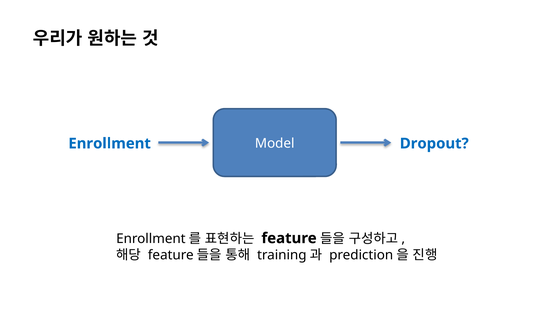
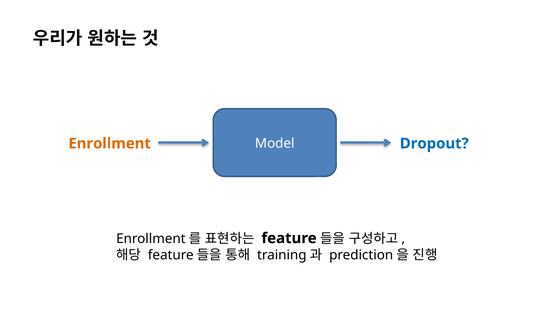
Enrollment colour: blue -> orange (110, 144)
